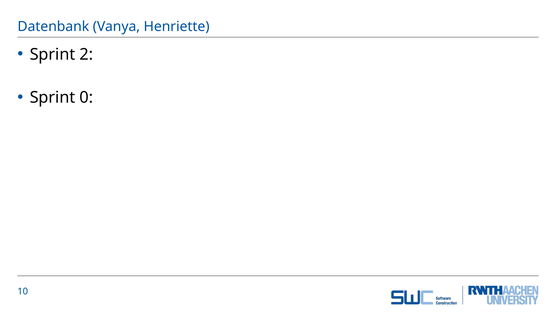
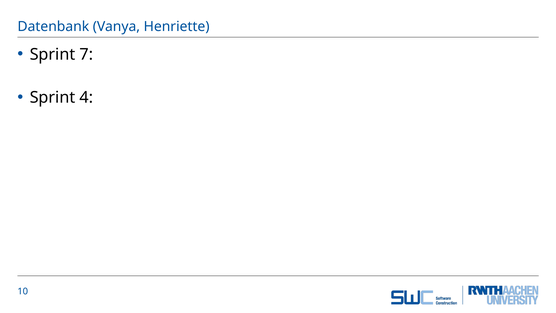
2: 2 -> 7 (86, 54)
0: 0 -> 4 (86, 98)
